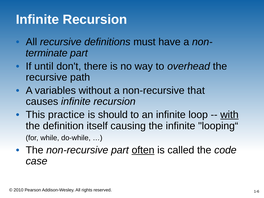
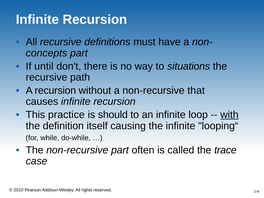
terminate: terminate -> concepts (46, 53)
overhead: overhead -> situations (189, 66)
A variables: variables -> recursion (55, 90)
often underline: present -> none (143, 150)
code: code -> trace (225, 150)
